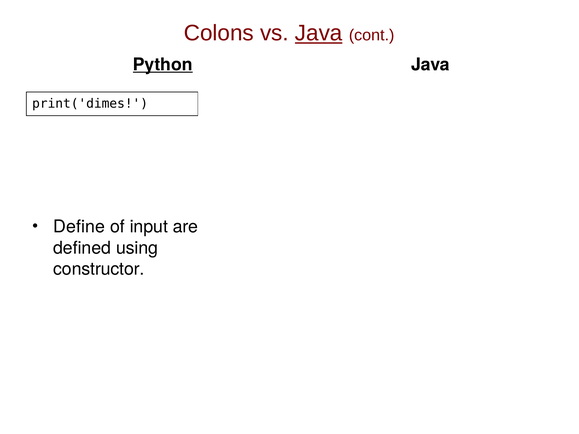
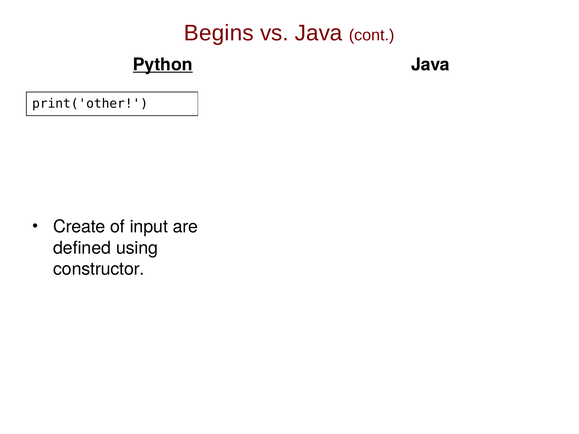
Colons: Colons -> Begins (219, 33)
Java underline: present -> none (319, 33)
print('dimes: print('dimes -> print('other (90, 104)
Define: Define -> Create (79, 227)
